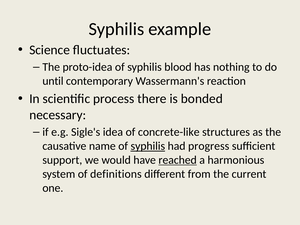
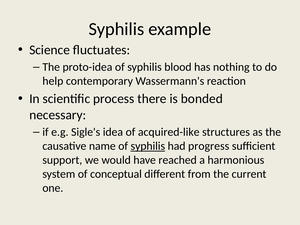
until: until -> help (53, 81)
concrete-like: concrete-like -> acquired-like (169, 132)
reached underline: present -> none (178, 160)
definitions: definitions -> conceptual (116, 174)
